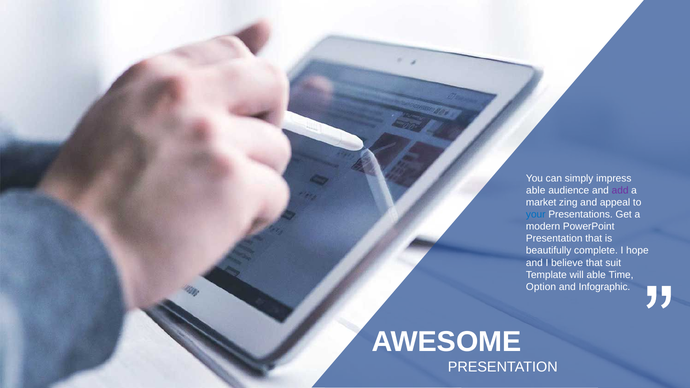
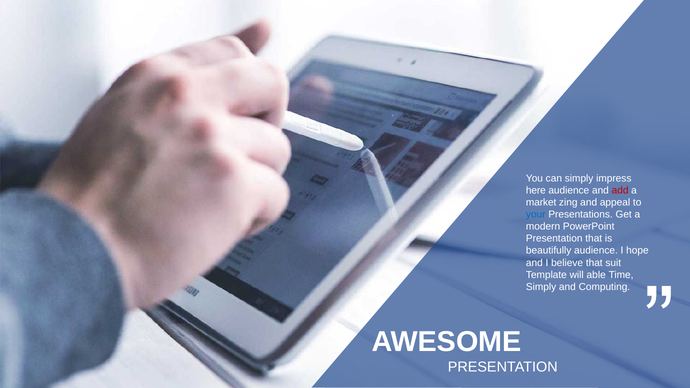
able: able -> here (536, 190)
add colour: purple -> red (620, 190)
beautifully complete: complete -> audience (596, 251)
Option: Option -> Simply (541, 287)
Infographic: Infographic -> Computing (604, 287)
